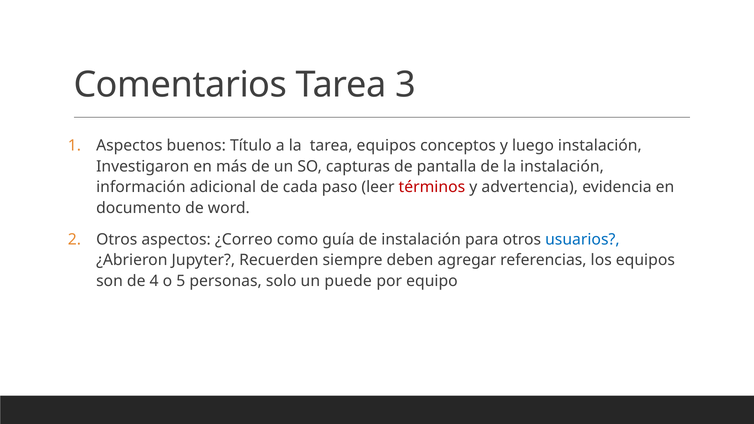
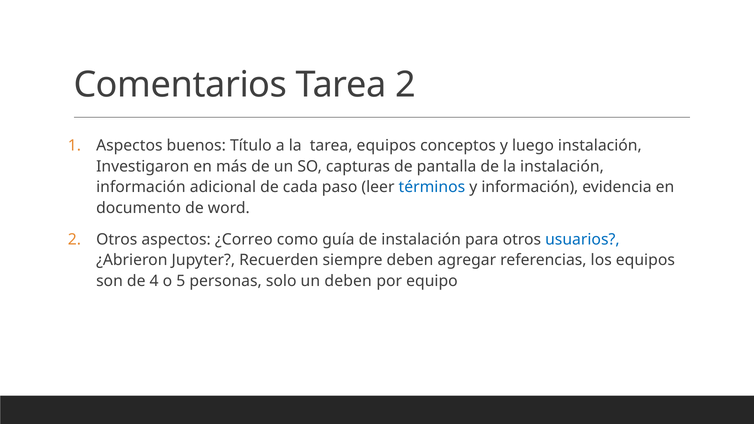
Tarea 3: 3 -> 2 (405, 85)
términos colour: red -> blue (432, 187)
y advertencia: advertencia -> información (530, 187)
un puede: puede -> deben (348, 281)
